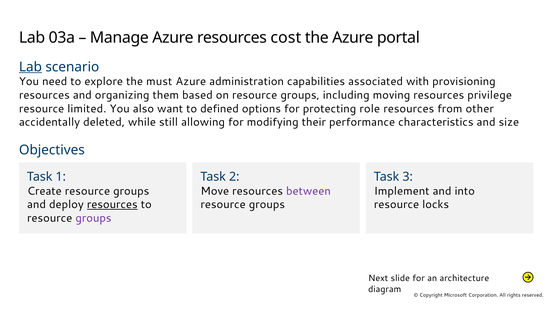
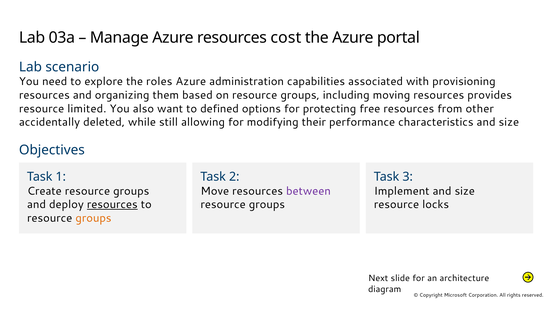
Lab underline: present -> none (30, 67)
must: must -> roles (159, 82)
privilege: privilege -> provides (490, 95)
role: role -> free (370, 109)
Implement and into: into -> size (465, 191)
groups colour: purple -> orange (93, 218)
